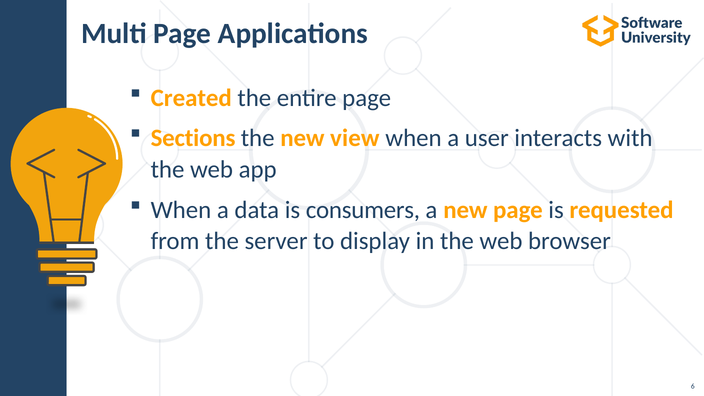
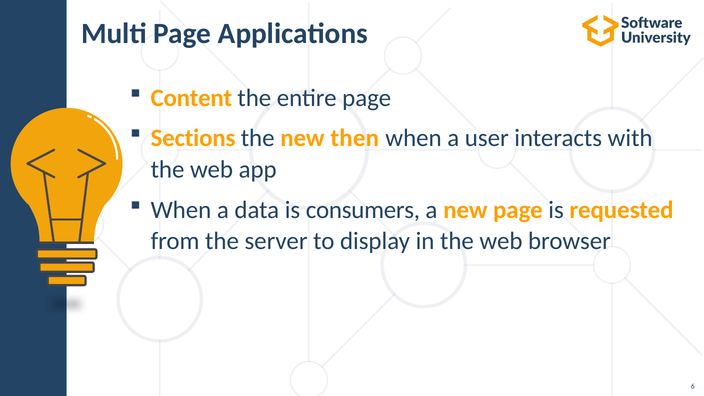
Created: Created -> Content (191, 98)
view: view -> then (355, 138)
